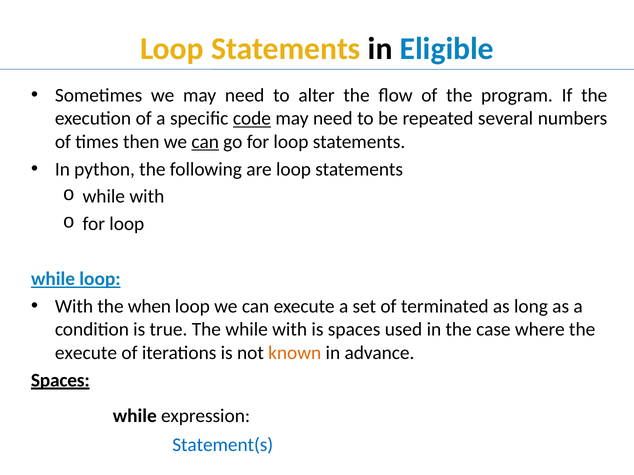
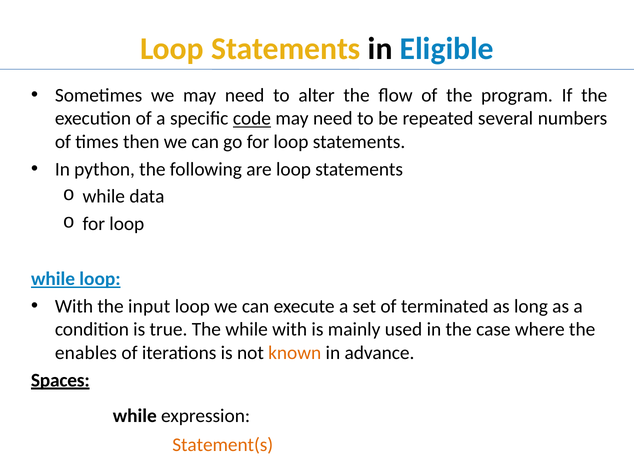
can underline: present -> none (205, 142)
with: with -> data (147, 197)
when: when -> input (149, 307)
is spaces: spaces -> mainly (354, 330)
execute: execute -> enables (86, 353)
Statement(s colour: blue -> orange (223, 445)
